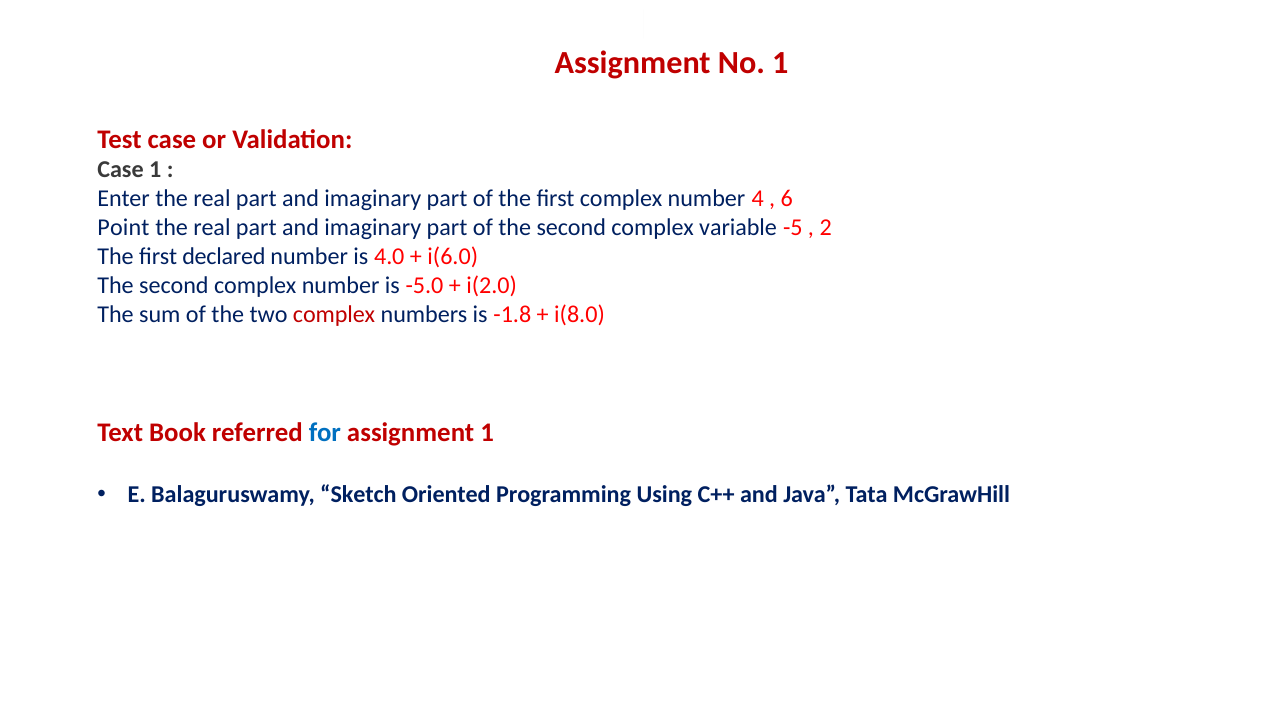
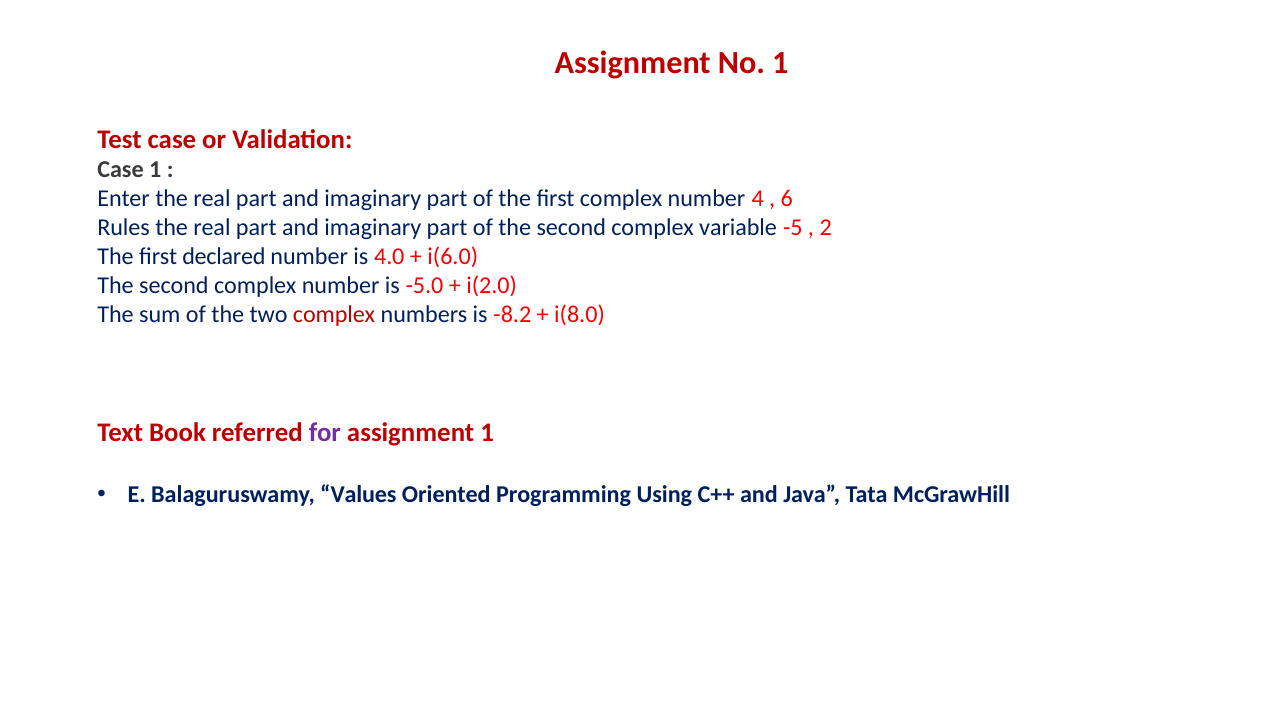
Point: Point -> Rules (124, 228)
-1.8: -1.8 -> -8.2 (512, 315)
for colour: blue -> purple (325, 432)
Sketch: Sketch -> Values (358, 495)
